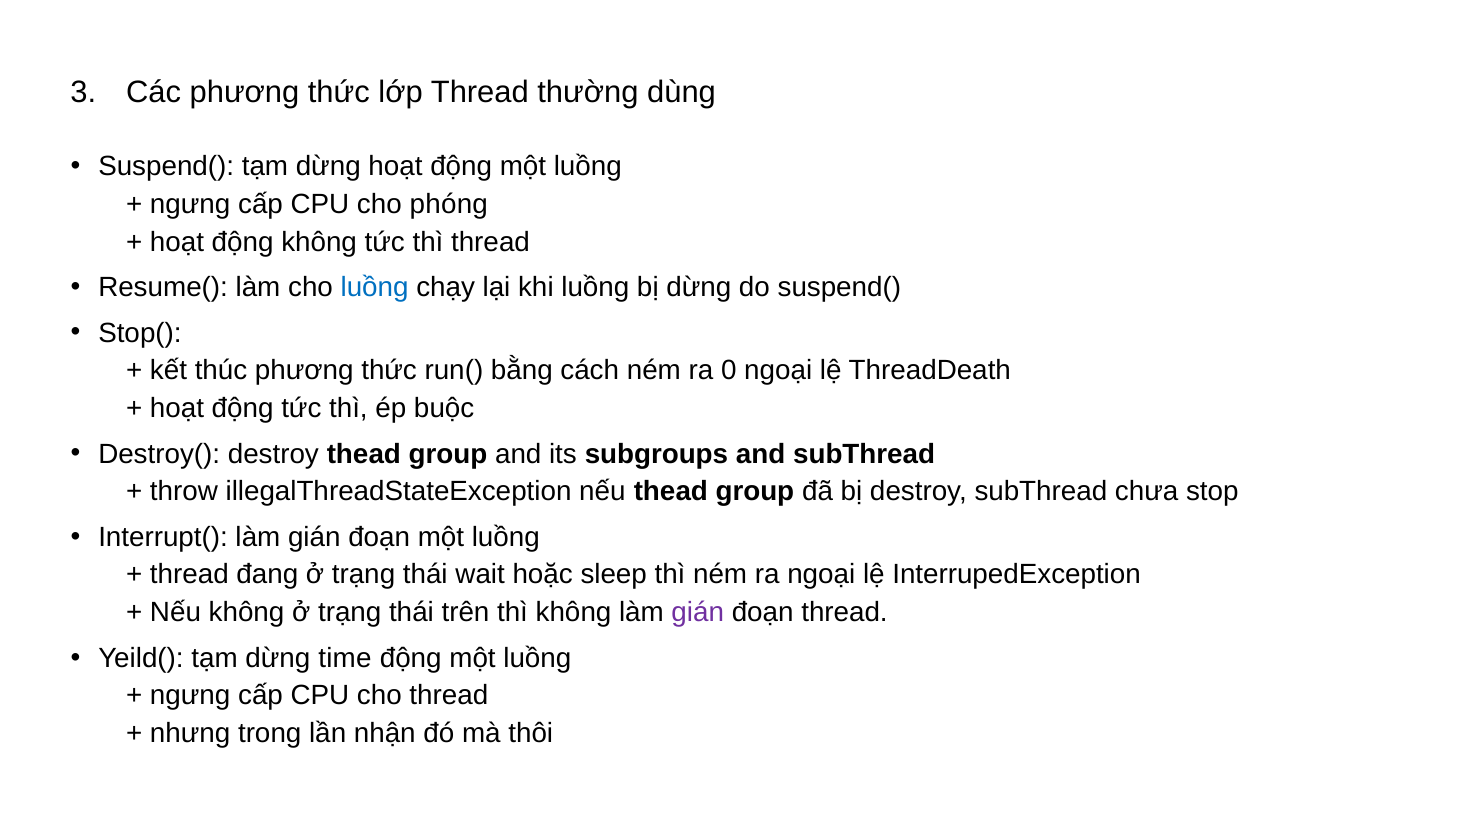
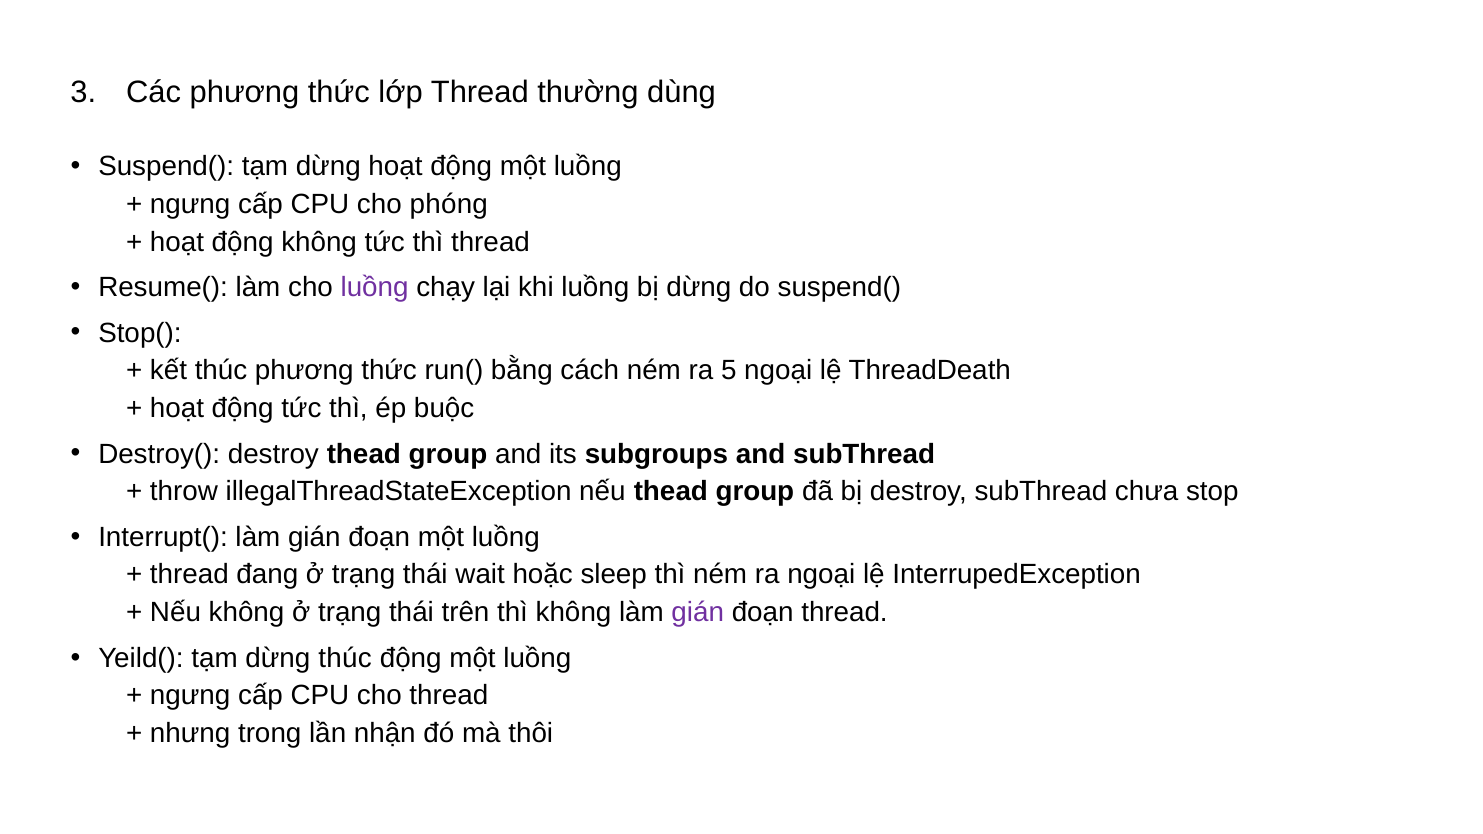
luồng colour: blue -> purple (375, 287)
0: 0 -> 5 (729, 371)
dừng time: time -> thúc (345, 658)
